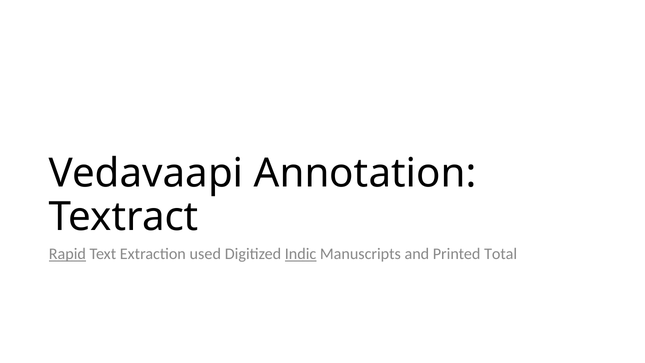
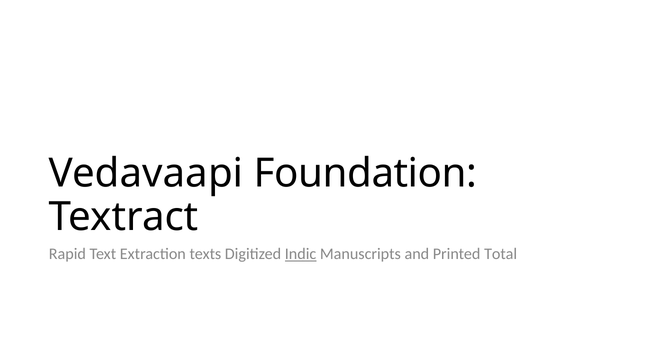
Annotation: Annotation -> Foundation (365, 173)
Rapid underline: present -> none (67, 254)
used: used -> texts (205, 254)
